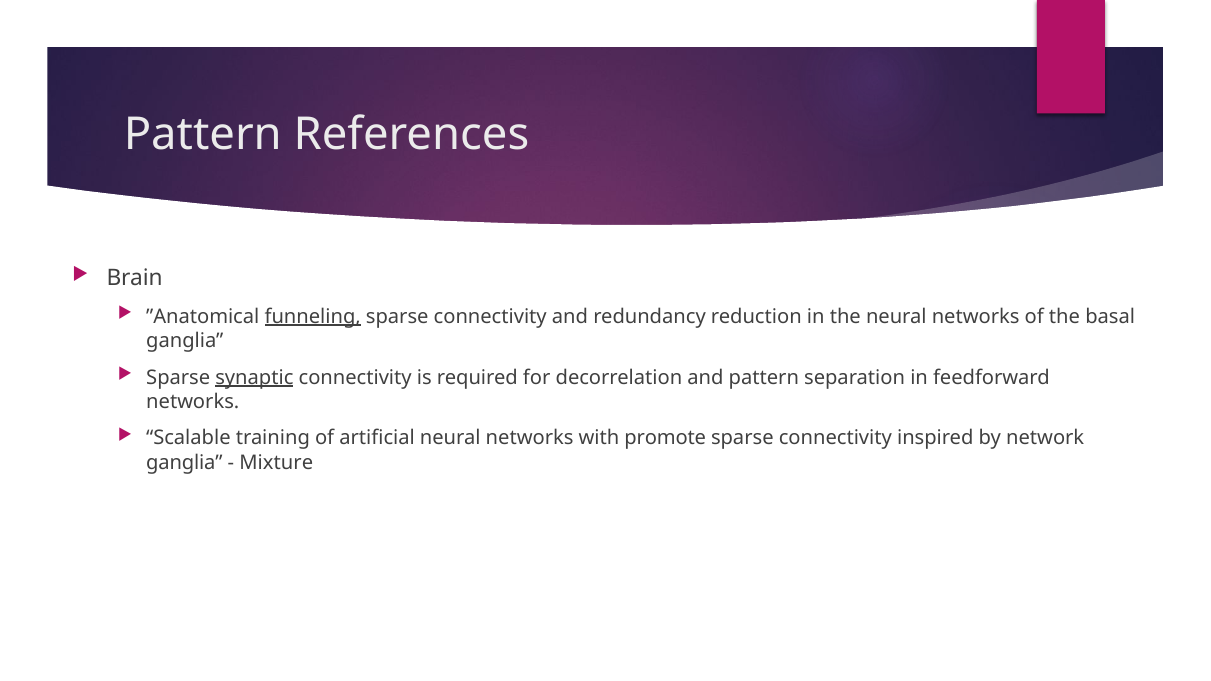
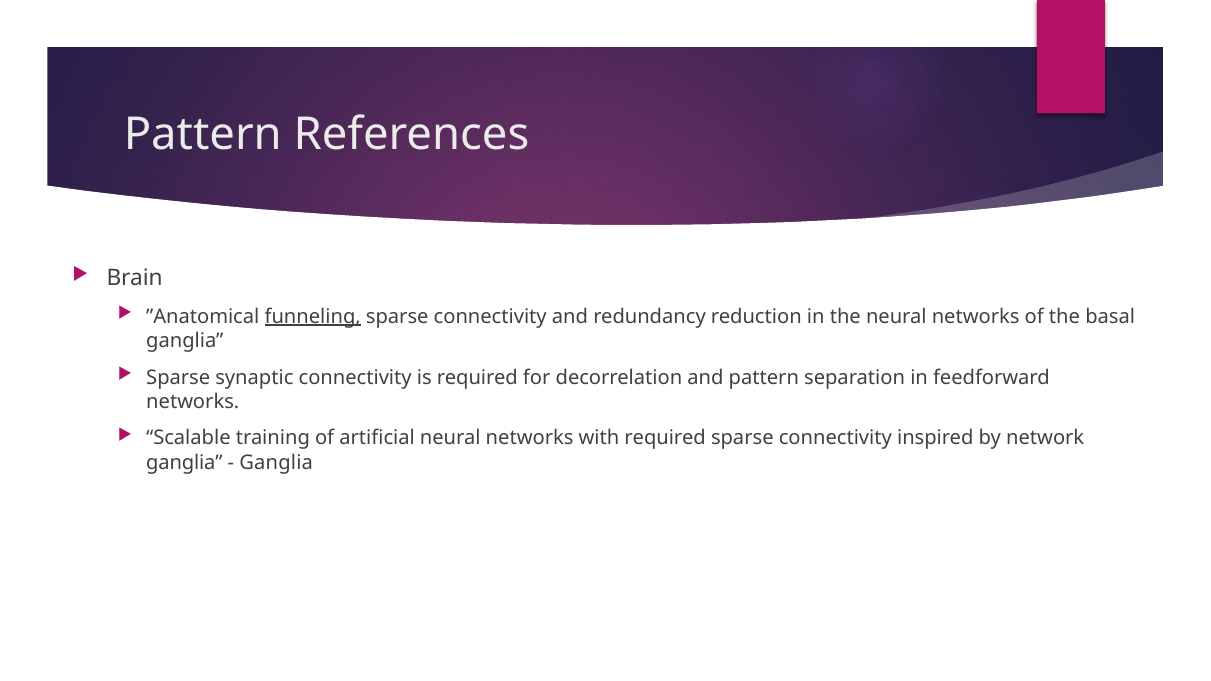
synaptic underline: present -> none (254, 377)
with promote: promote -> required (665, 438)
Mixture: Mixture -> Ganglia (276, 463)
